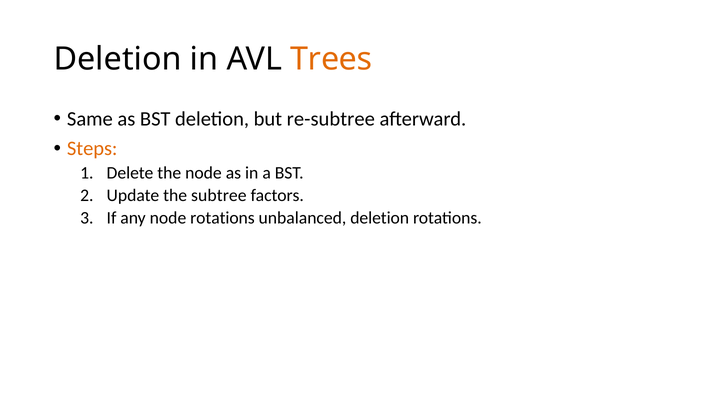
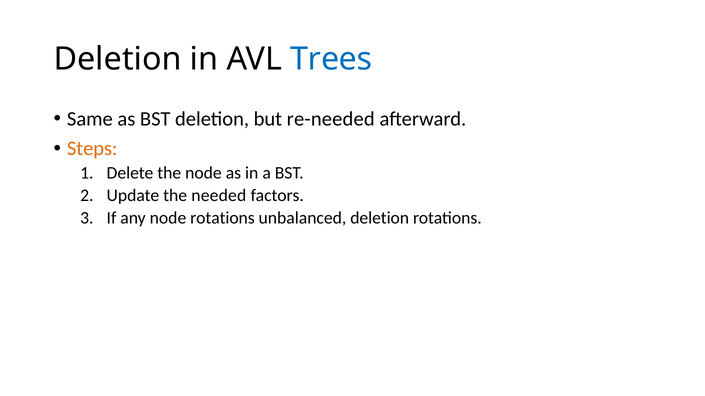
Trees colour: orange -> blue (331, 59)
re-subtree: re-subtree -> re-needed (331, 119)
subtree: subtree -> needed (219, 196)
